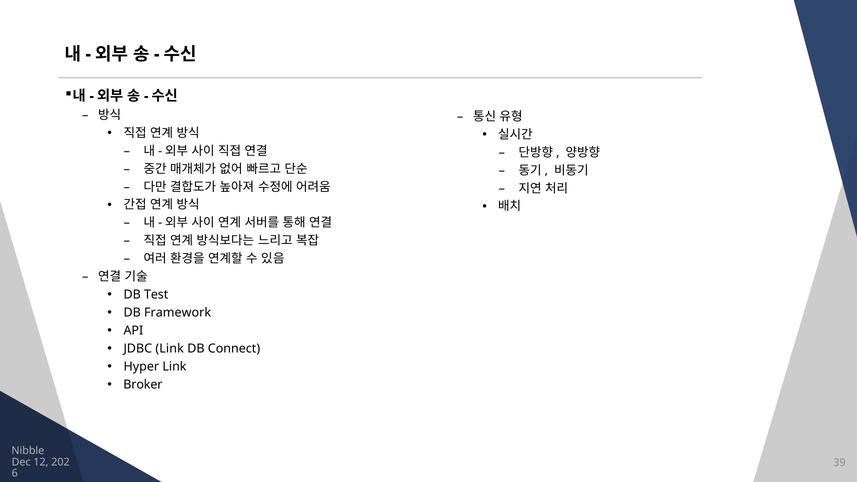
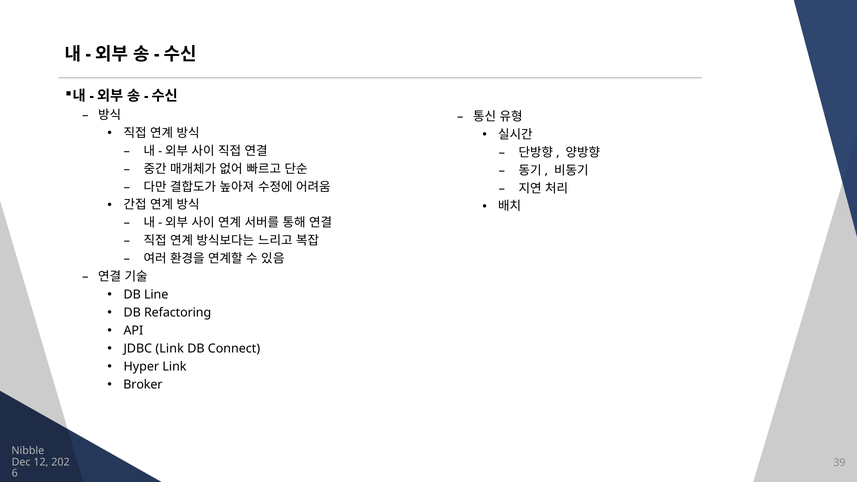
Test: Test -> Line (156, 295)
Framework: Framework -> Refactoring (178, 313)
